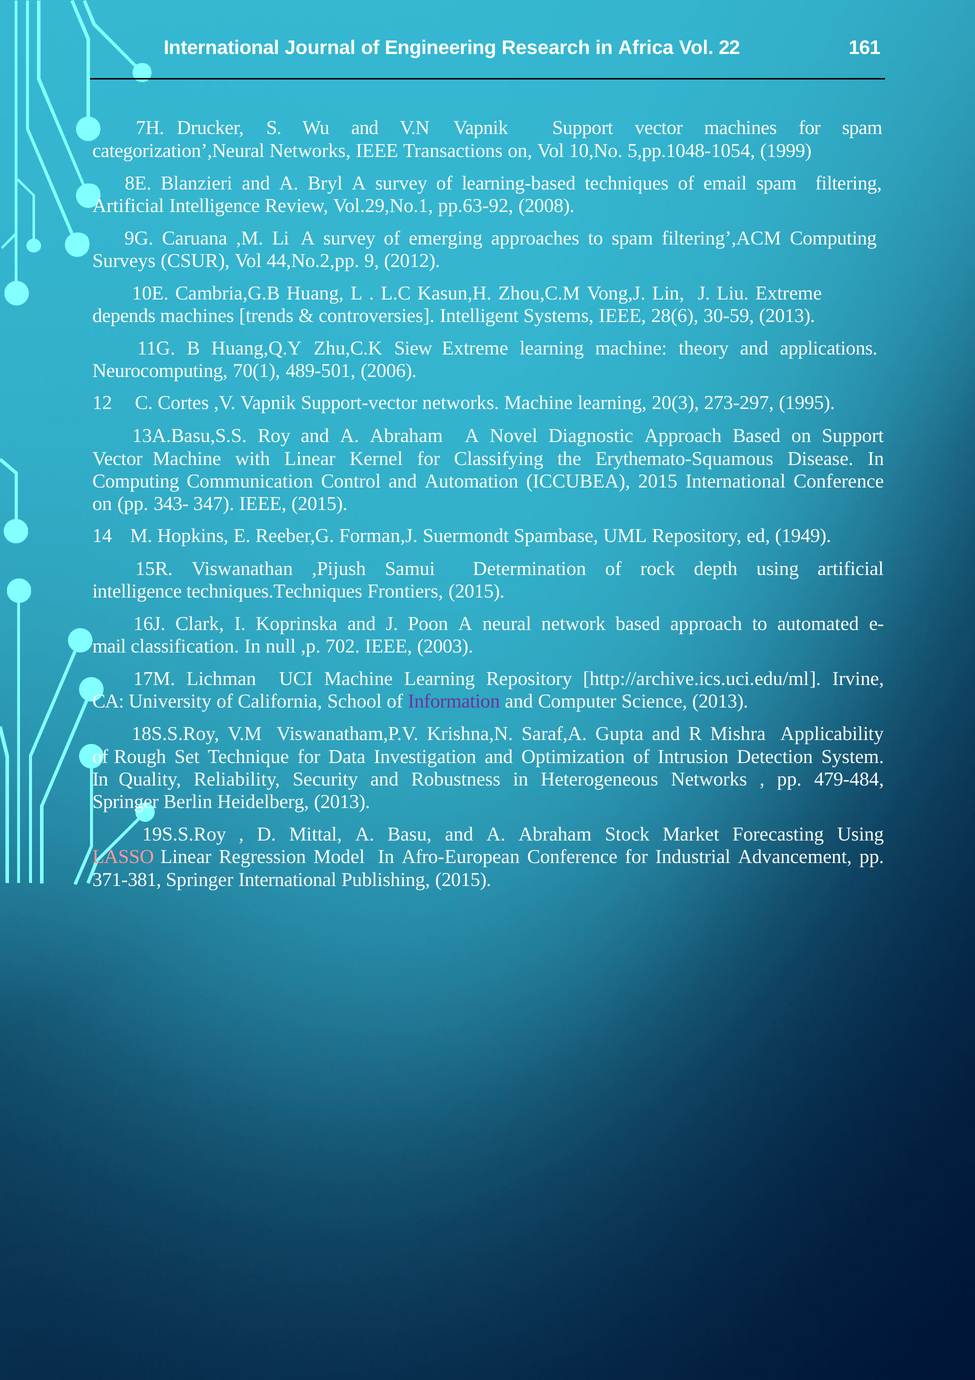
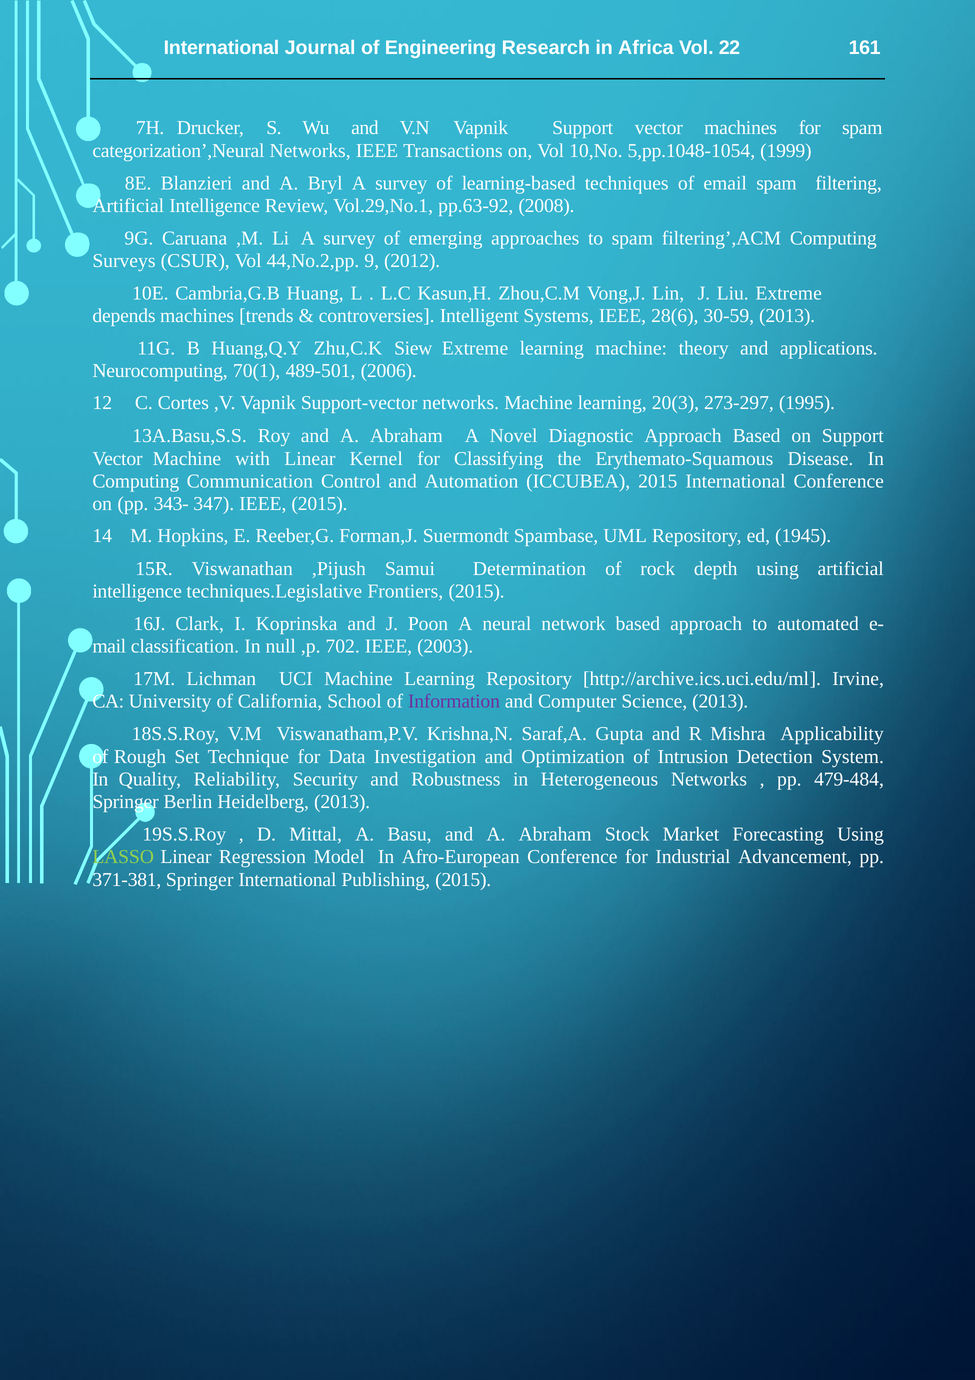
1949: 1949 -> 1945 (803, 536)
techniques.Techniques: techniques.Techniques -> techniques.Legislative (274, 591)
LASSO colour: pink -> light green (123, 857)
